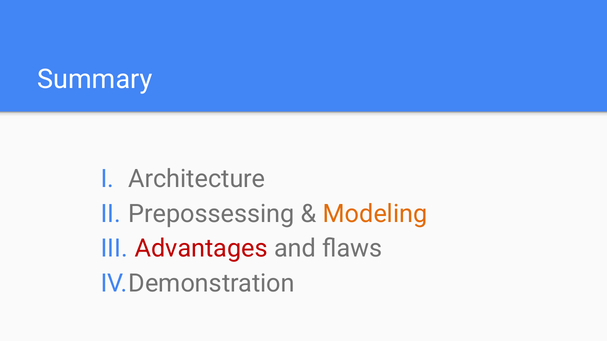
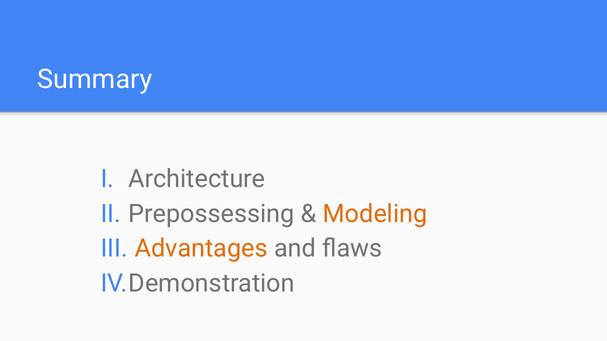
Advantages colour: red -> orange (201, 249)
